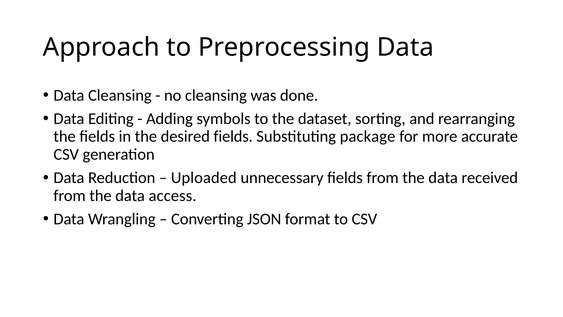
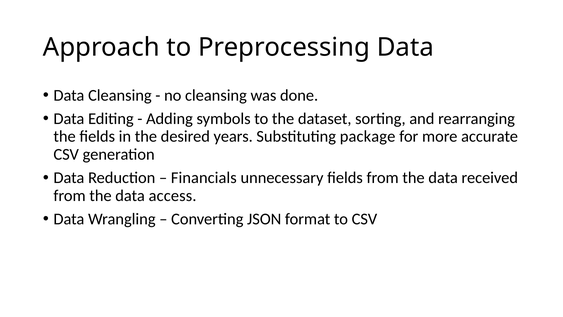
desired fields: fields -> years (233, 136)
Uploaded: Uploaded -> Financials (204, 178)
